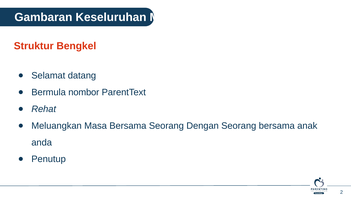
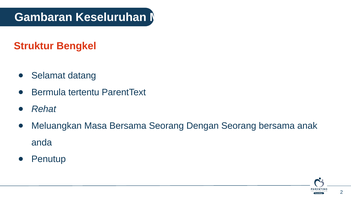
nombor: nombor -> tertentu (84, 92)
